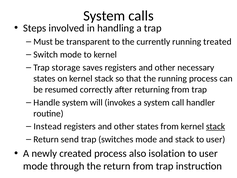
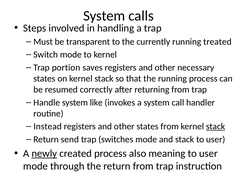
storage: storage -> portion (66, 67)
will: will -> like (96, 102)
newly underline: none -> present (44, 153)
isolation: isolation -> meaning (167, 153)
